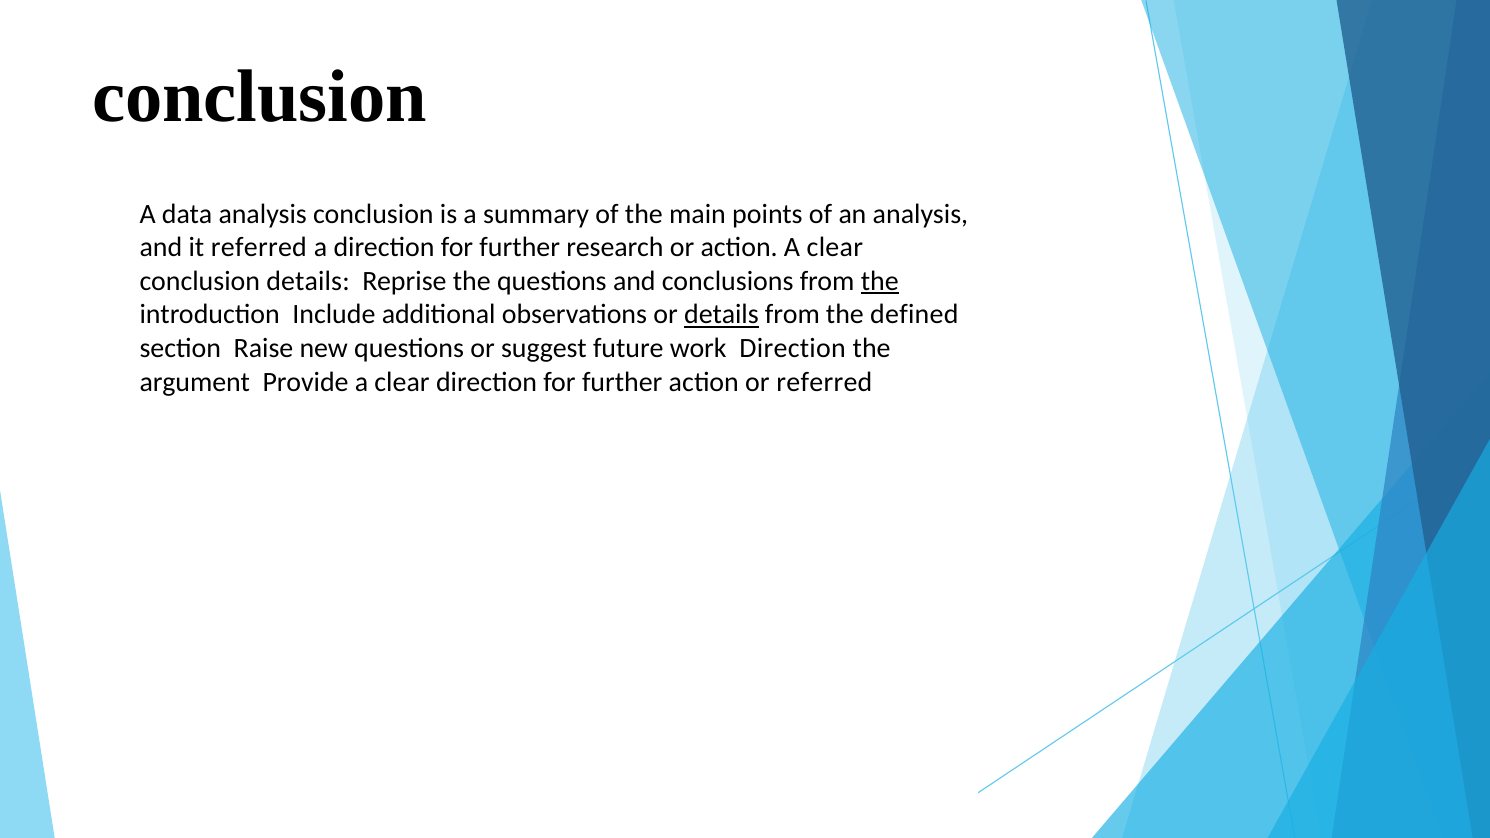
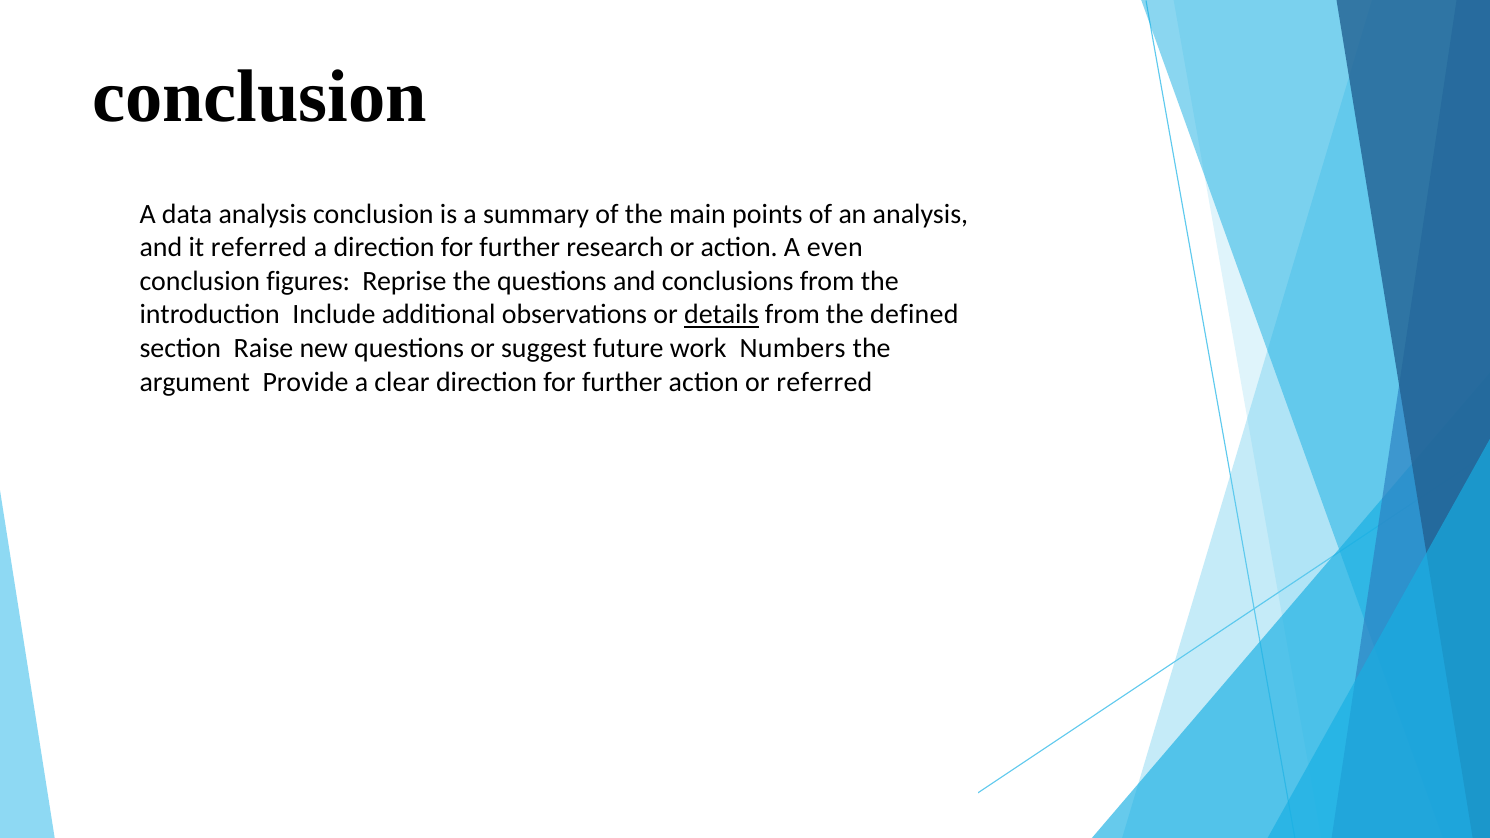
action A clear: clear -> even (835, 248)
conclusion details: details -> figures (308, 281)
the underline: present -> none (880, 281)
work Direction: Direction -> Numbers (793, 348)
